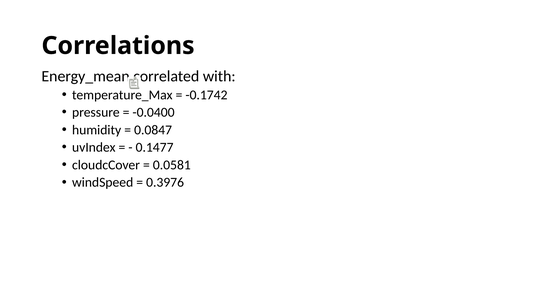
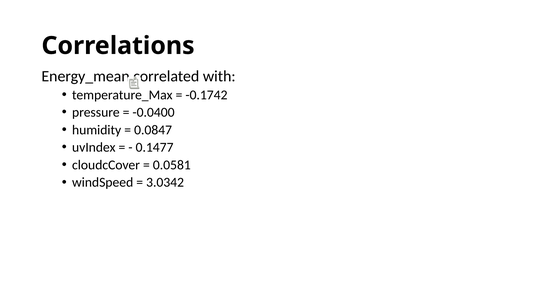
0.3976: 0.3976 -> 3.0342 (165, 182)
